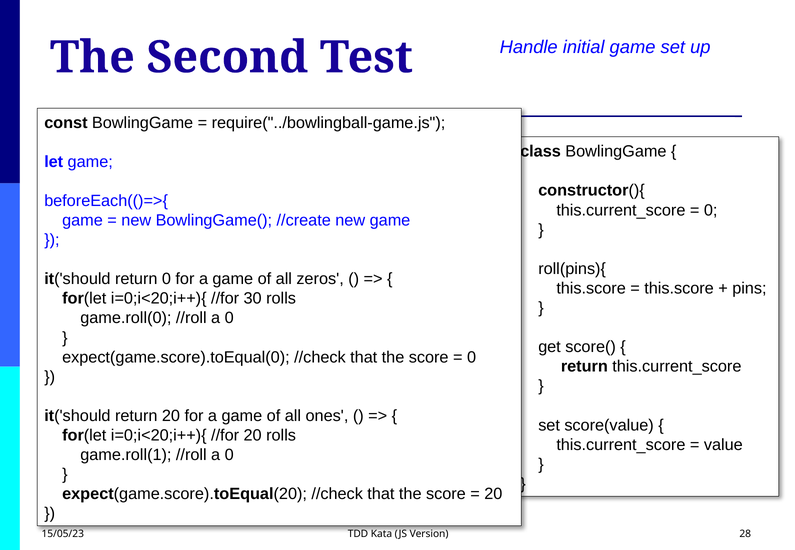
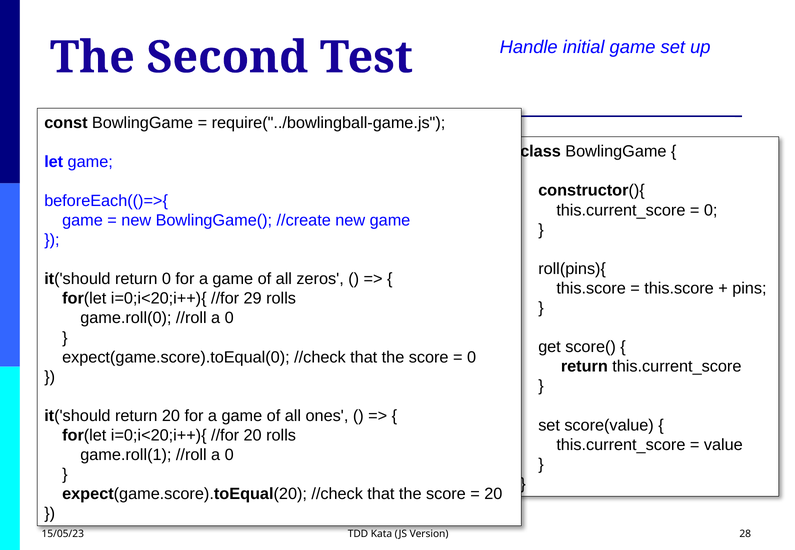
30: 30 -> 29 (253, 299)
